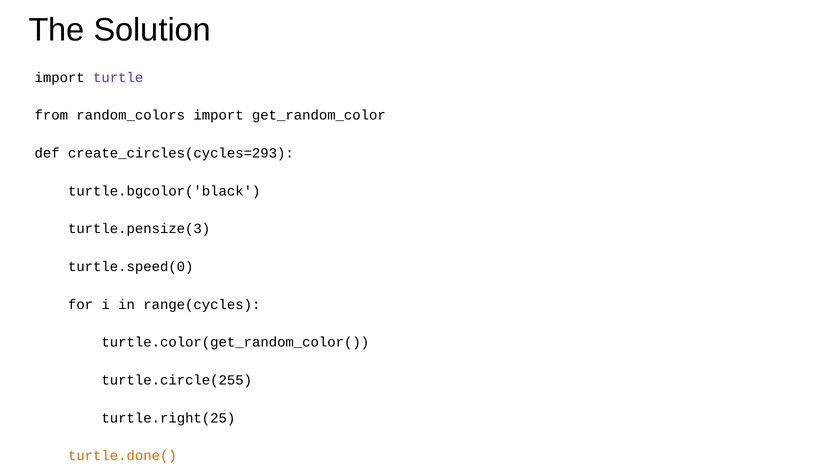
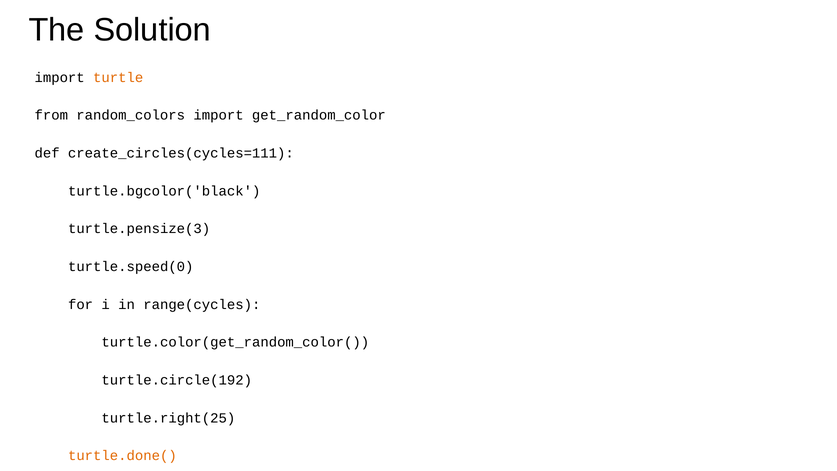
turtle colour: purple -> orange (118, 77)
create_circles(cycles=293: create_circles(cycles=293 -> create_circles(cycles=111 (181, 153)
turtle.circle(255: turtle.circle(255 -> turtle.circle(192 (177, 380)
